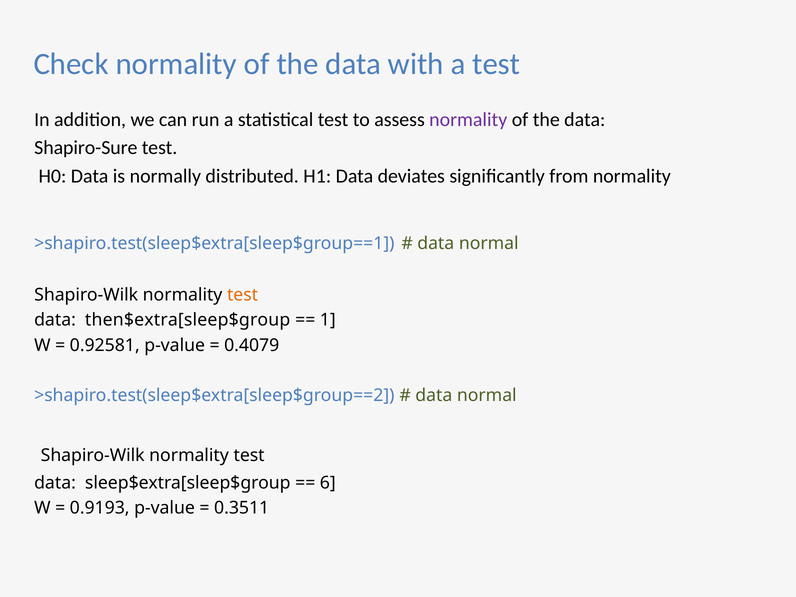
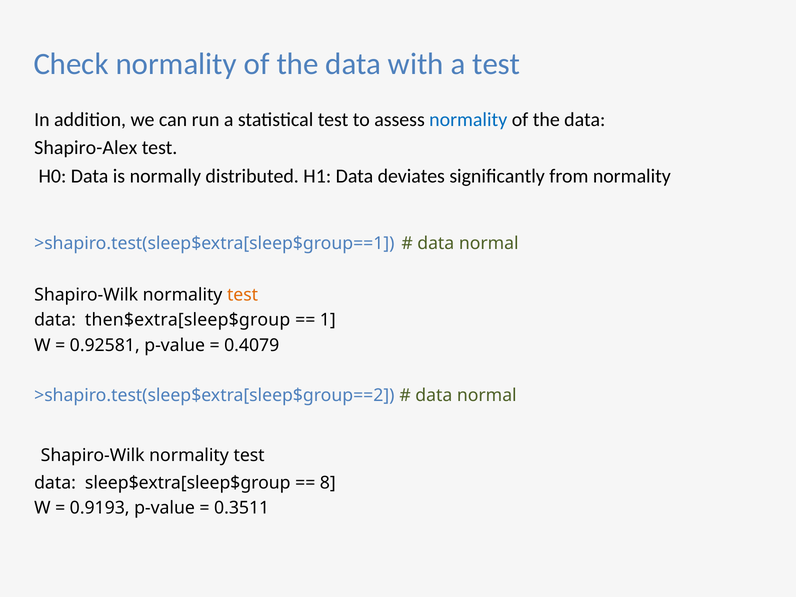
normality colour: purple -> blue (468, 119)
Shapiro-Sure: Shapiro-Sure -> Shapiro-Alex (86, 148)
6: 6 -> 8 (328, 483)
